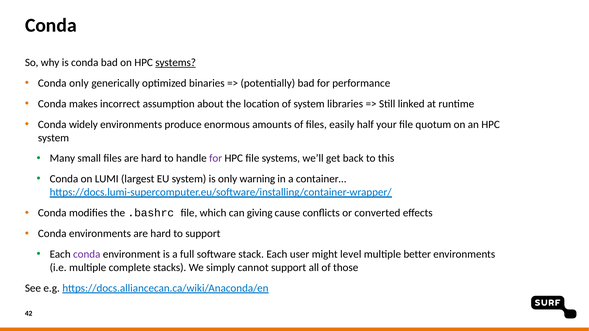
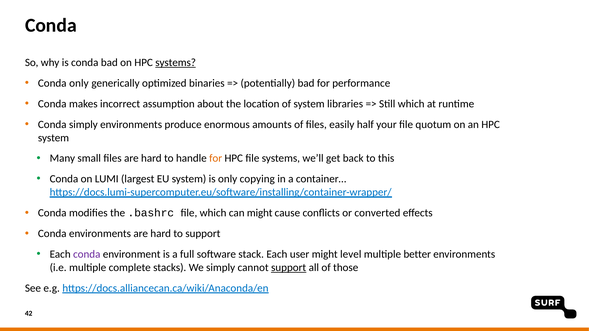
Still linked: linked -> which (411, 104)
Conda widely: widely -> simply (83, 125)
for colour: purple -> orange (216, 158)
warning: warning -> copying (257, 179)
can giving: giving -> might (260, 213)
support underline: none -> present (289, 268)
